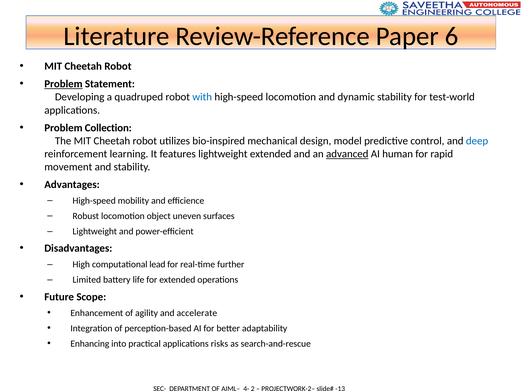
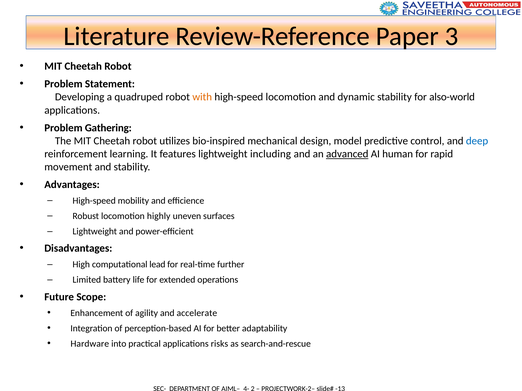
6: 6 -> 3 (452, 36)
Problem underline: present -> none (63, 84)
with colour: blue -> orange (202, 97)
test-world: test-world -> also-world (452, 97)
Collection: Collection -> Gathering (108, 128)
lightweight extended: extended -> including (271, 154)
object: object -> highly (159, 216)
Enhancing: Enhancing -> Hardware (90, 344)
